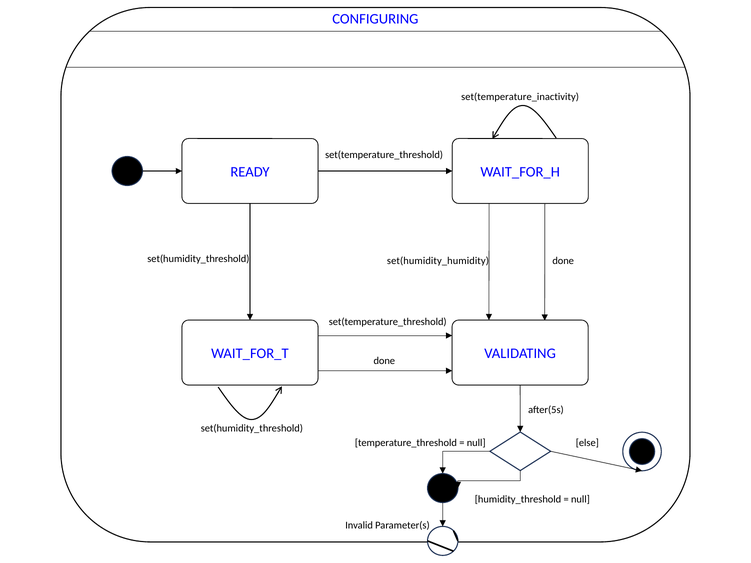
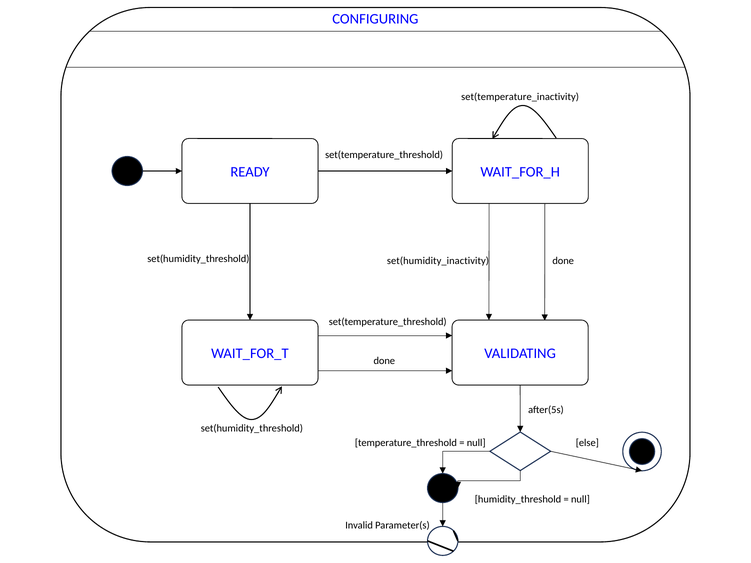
set(humidity_humidity: set(humidity_humidity -> set(humidity_inactivity (438, 261)
